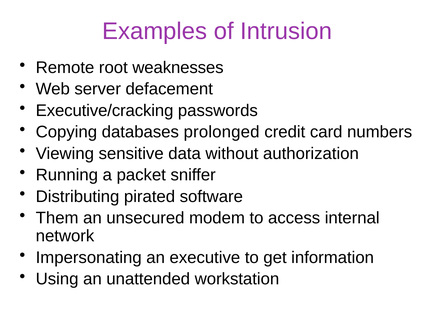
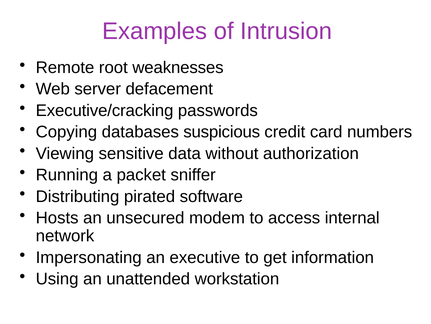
prolonged: prolonged -> suspicious (222, 132)
Them: Them -> Hosts (57, 218)
